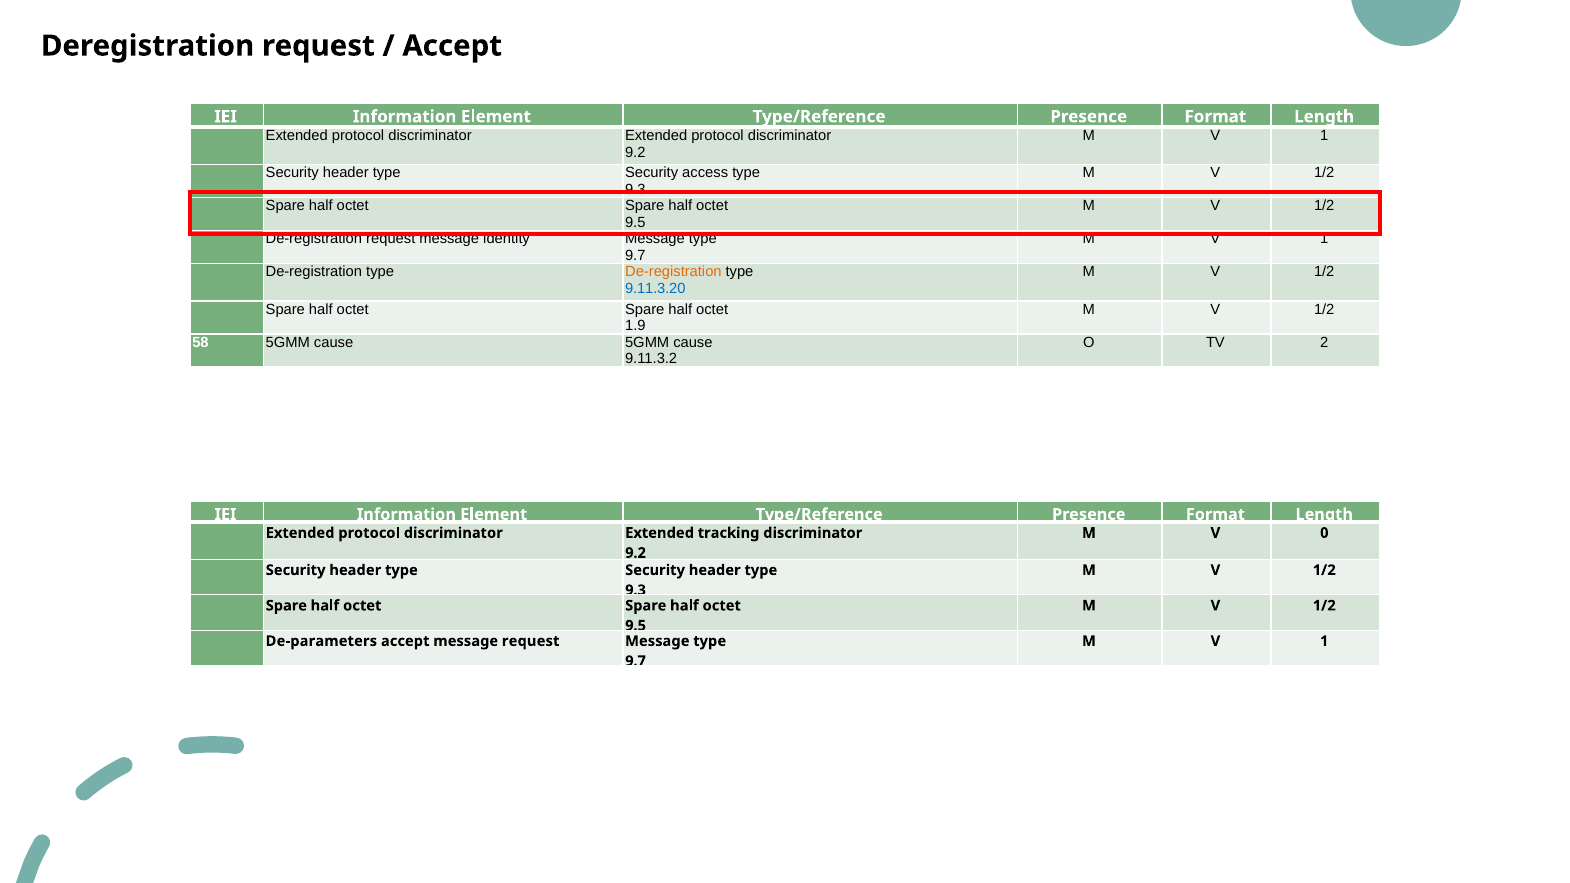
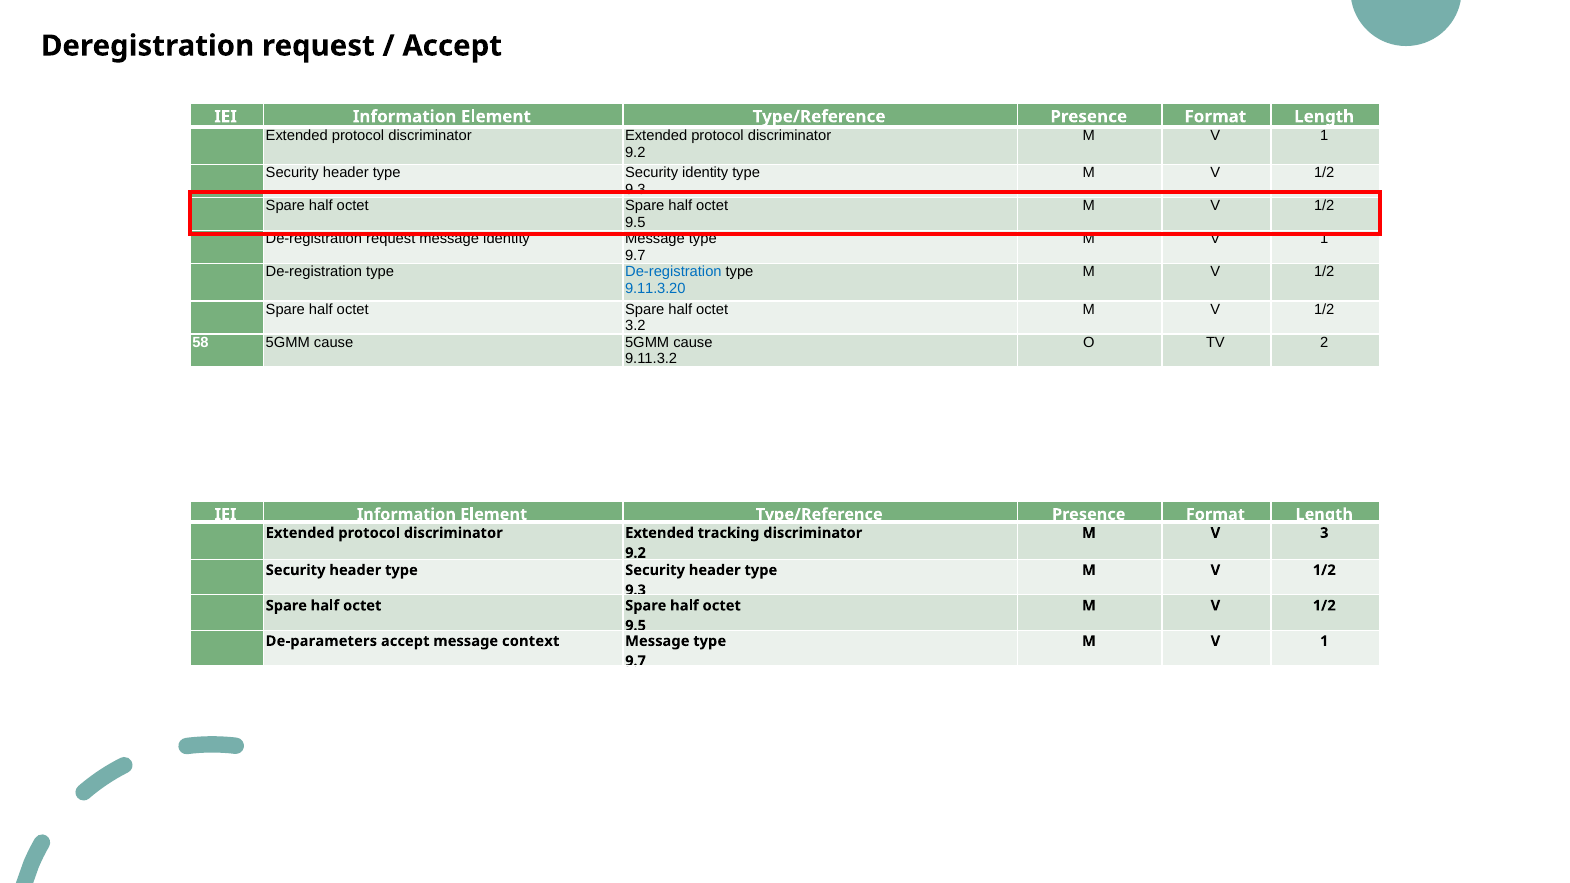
Security access: access -> identity (705, 173)
De-registration colour: orange -> blue (673, 272)
1.9: 1.9 -> 3.2 (635, 326)
0: 0 -> 3 (1324, 533)
message request: request -> context (531, 641)
